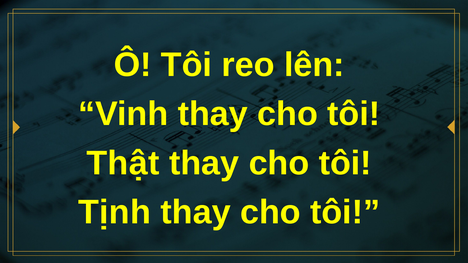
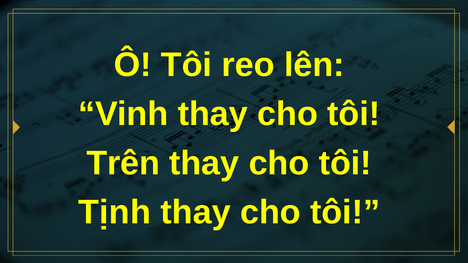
Thật: Thật -> Trên (123, 163)
